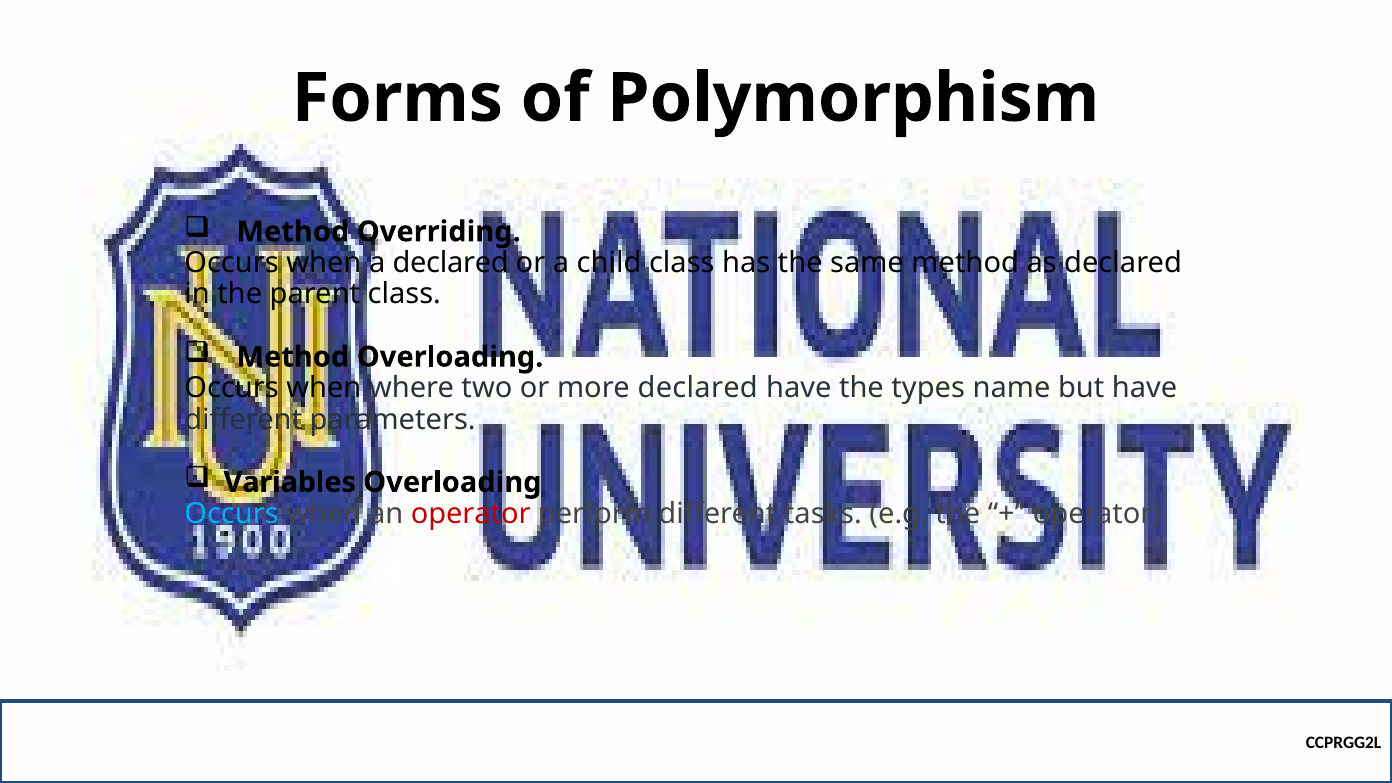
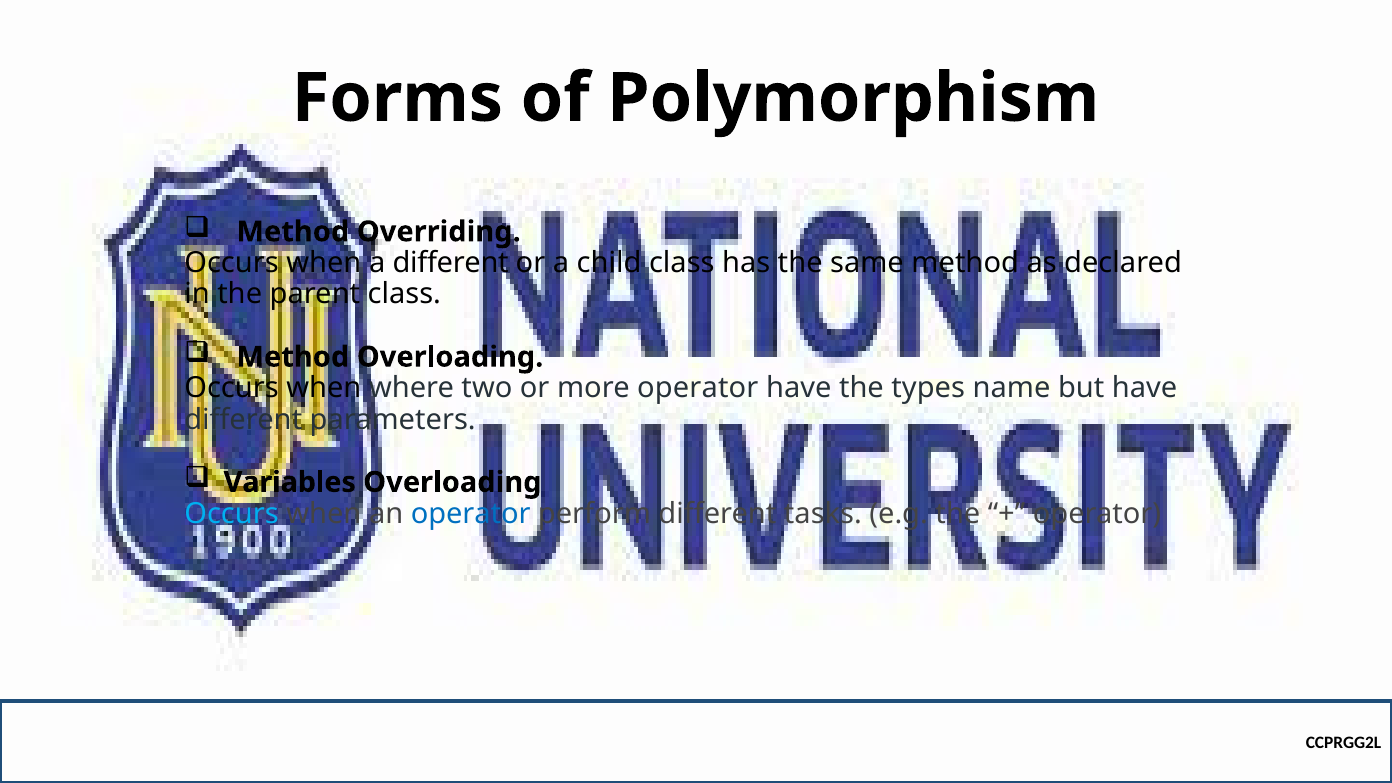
a declared: declared -> different (451, 263)
more declared: declared -> operator (698, 388)
operator colour: red -> blue (471, 514)
